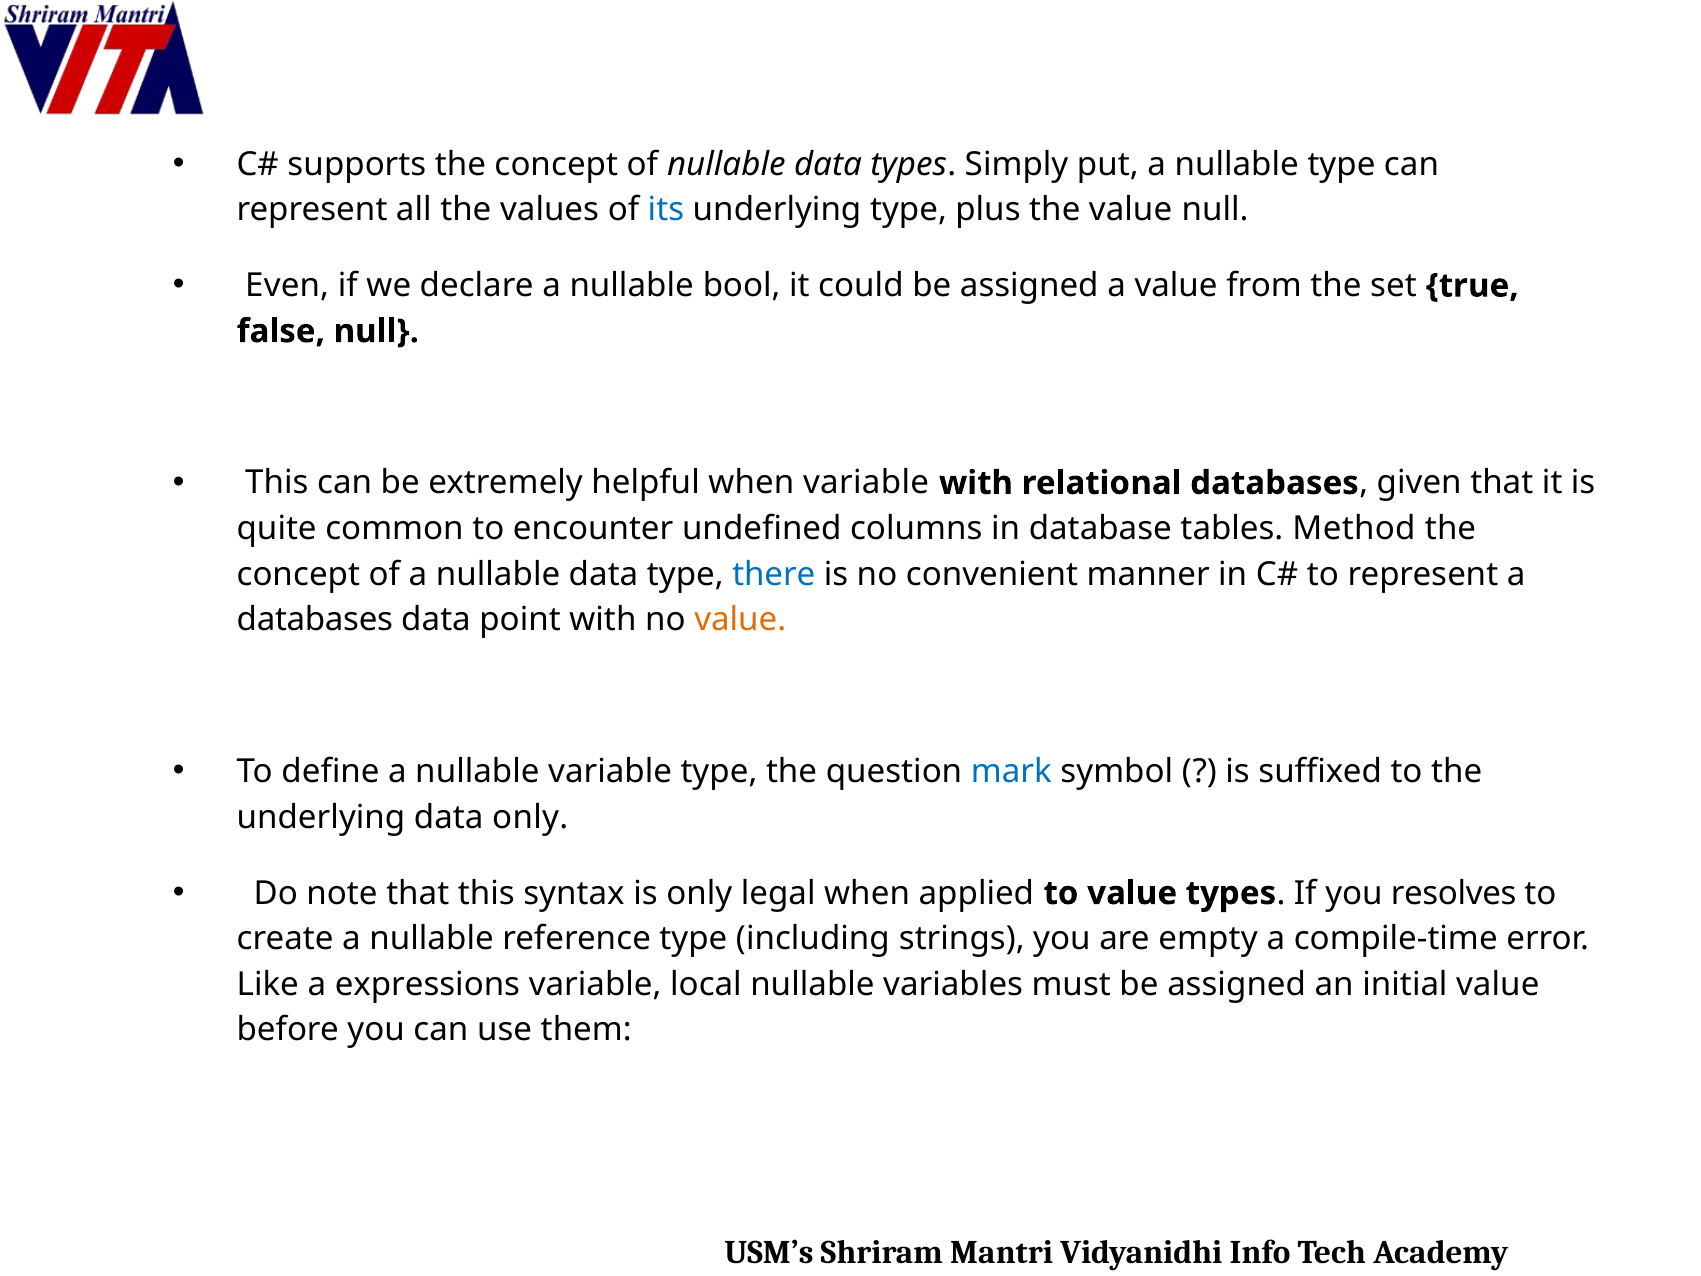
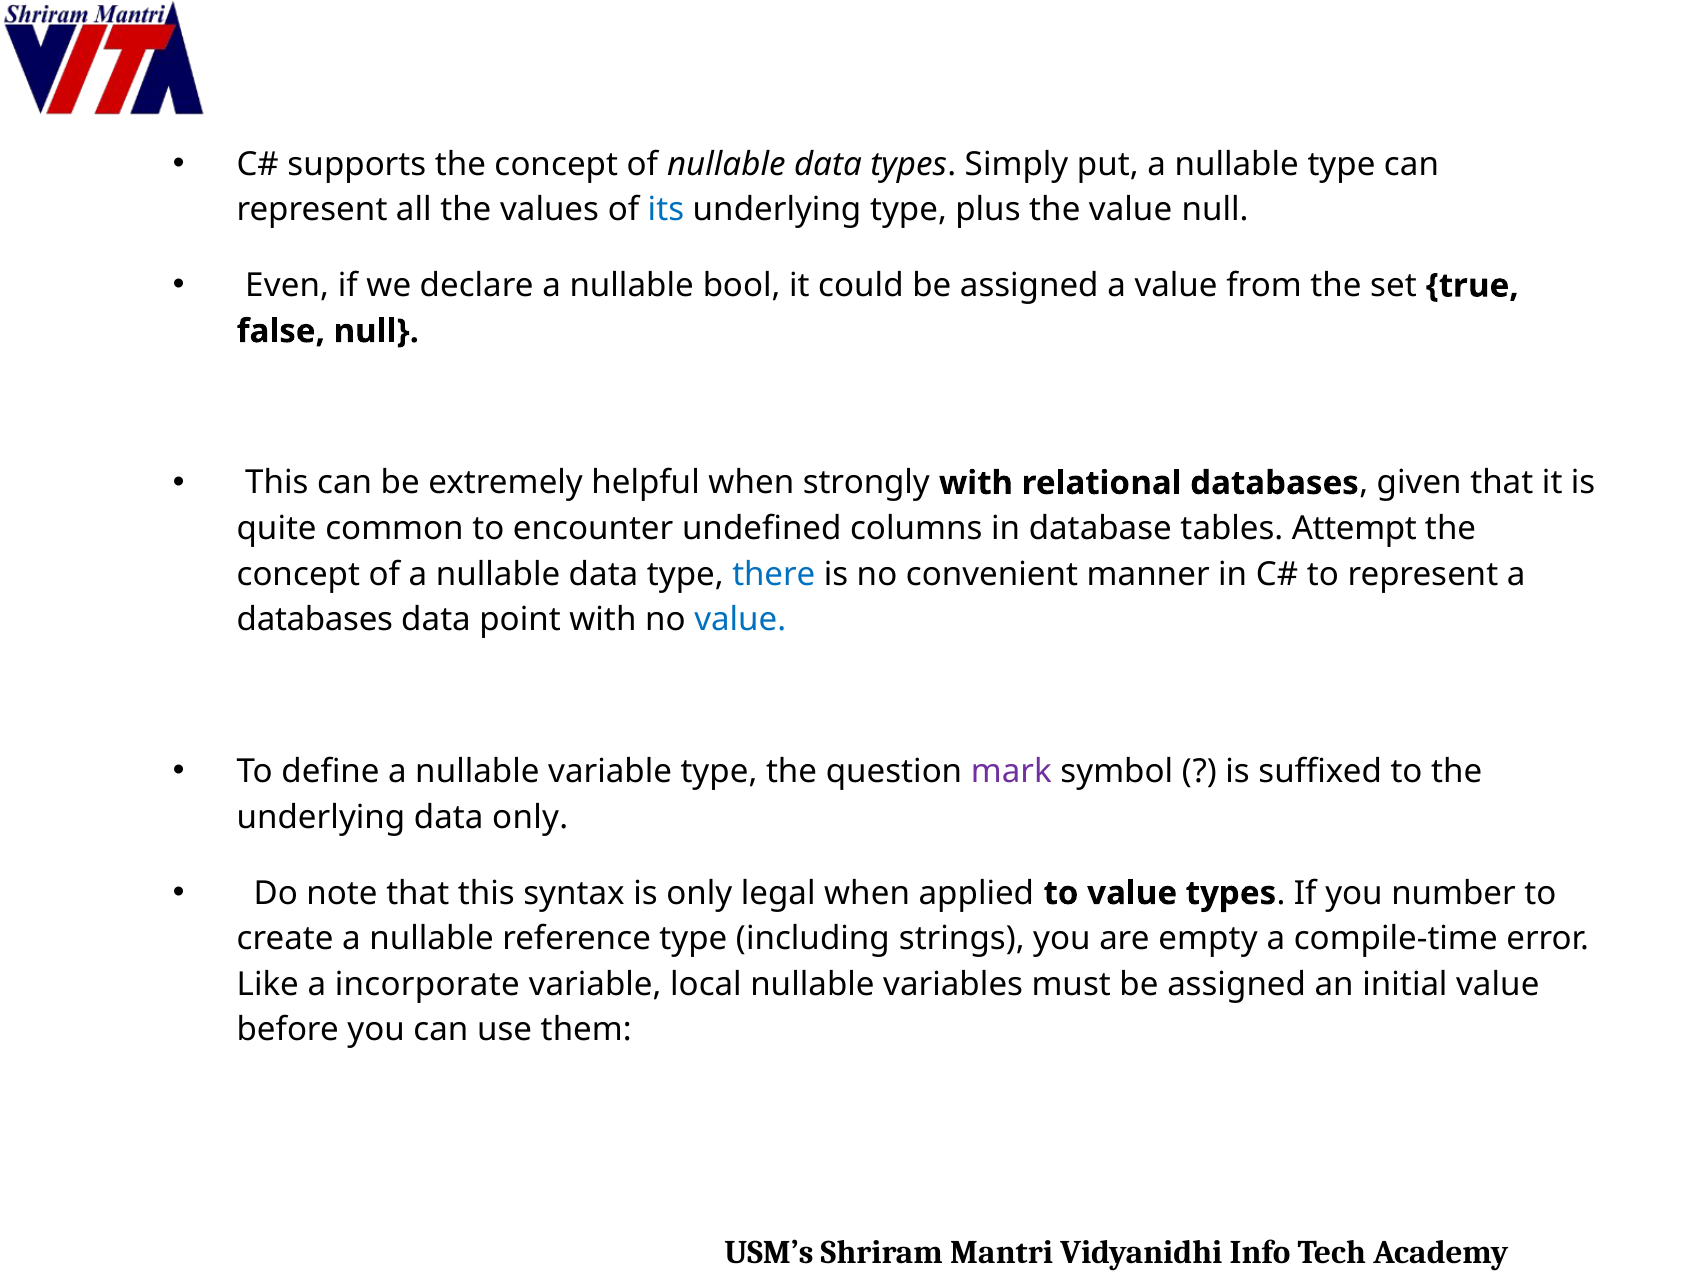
when variable: variable -> strongly (866, 483)
Method: Method -> Attempt (1354, 529)
value colour: orange -> blue (740, 620)
mark colour: blue -> purple (1011, 772)
resolves: resolves -> number (1454, 893)
expressions: expressions -> incorporate (427, 984)
